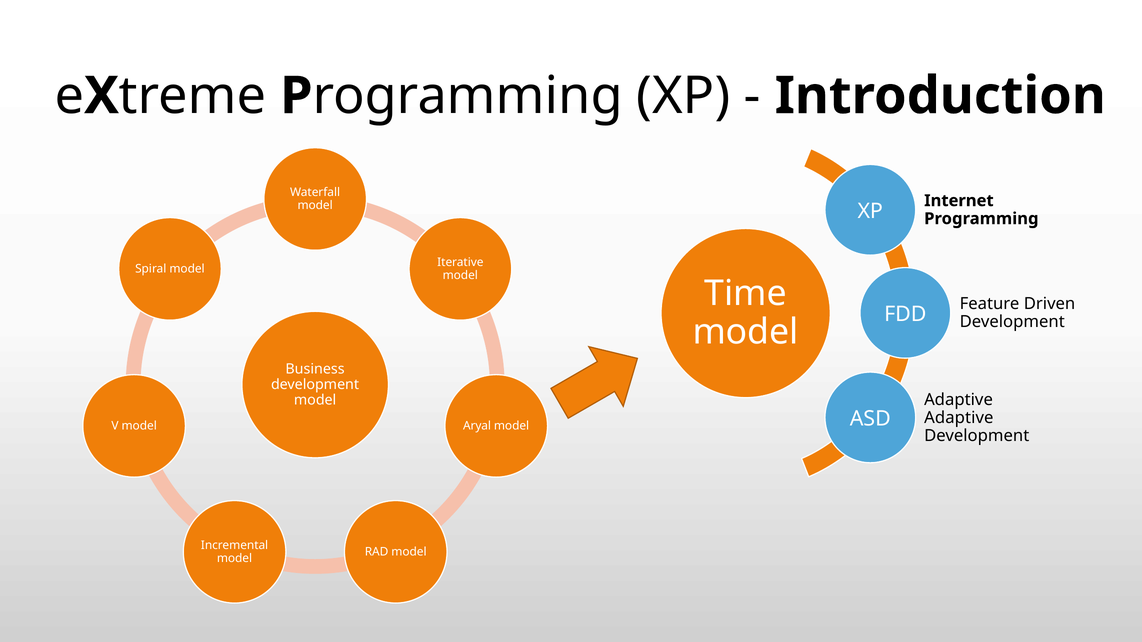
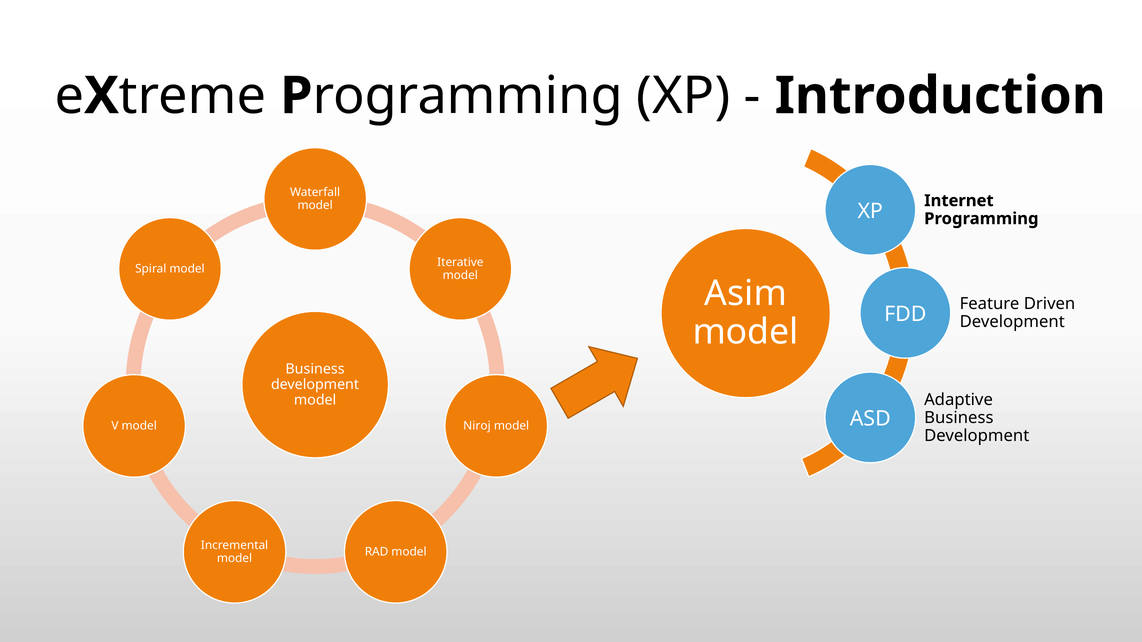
Time: Time -> Asim (746, 294)
Adaptive: Adaptive -> Business (959, 418)
Aryal: Aryal -> Niroj (477, 426)
